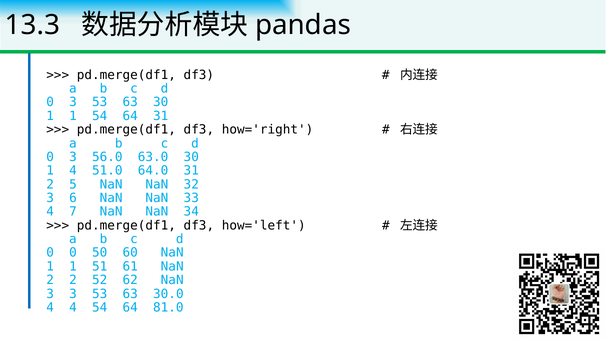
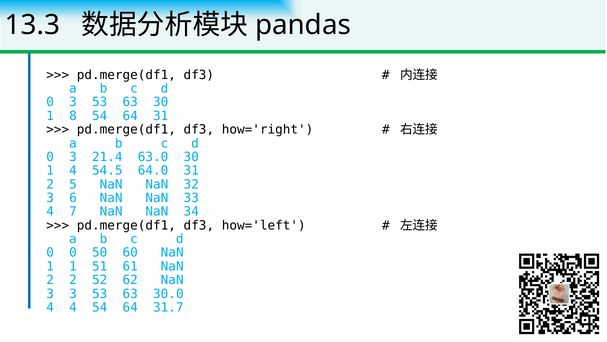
1: 1 -> 8 (73, 116)
56.0: 56.0 -> 21.4 (107, 157)
51.0: 51.0 -> 54.5 (107, 170)
81.0: 81.0 -> 31.7 (168, 307)
